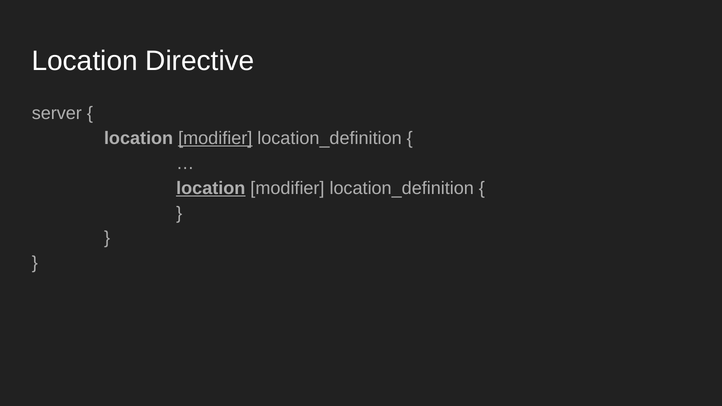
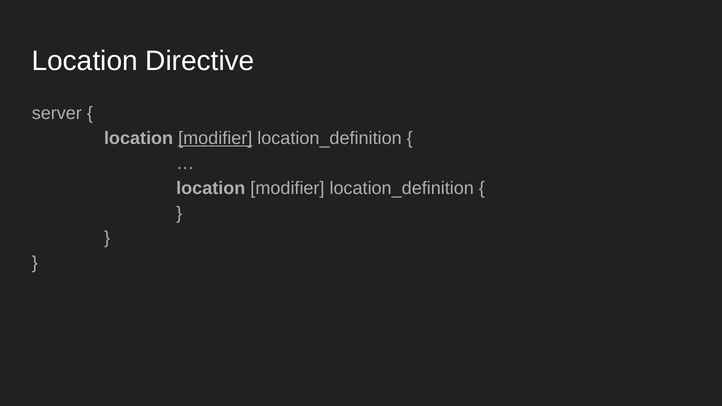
location underline: present -> none (211, 188)
